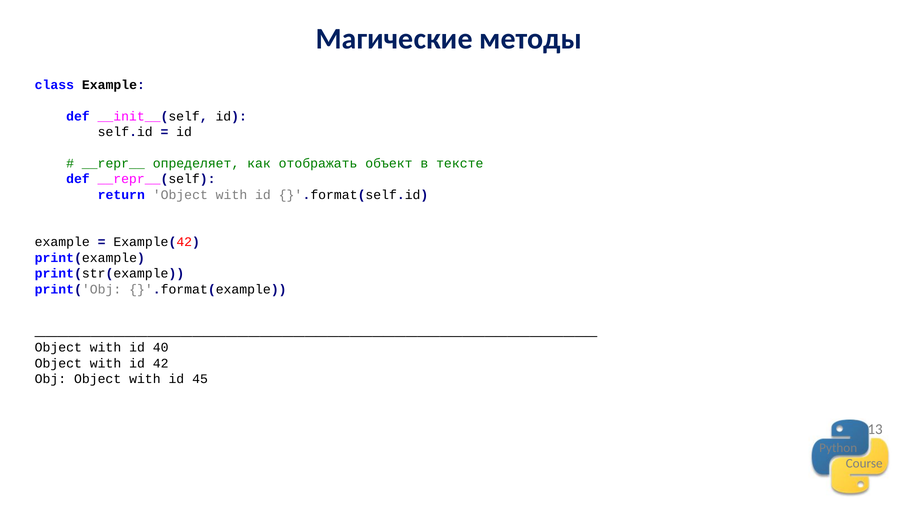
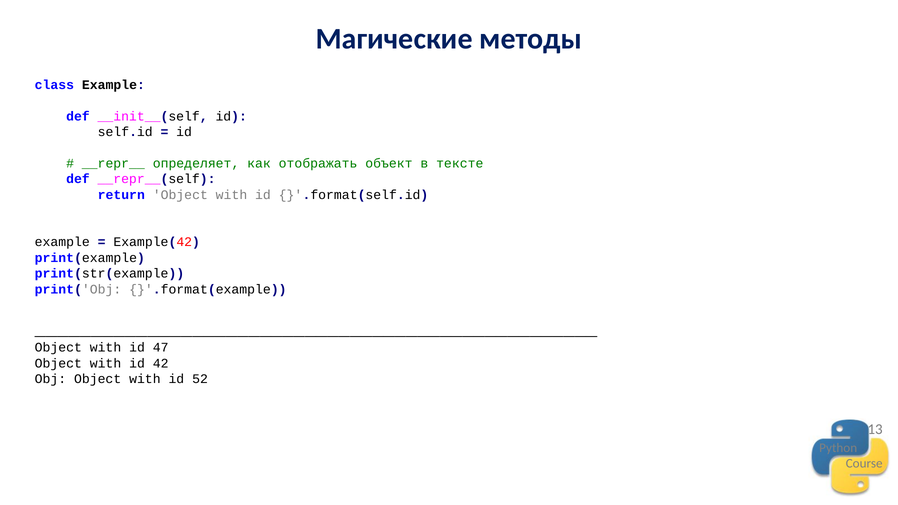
40: 40 -> 47 (161, 348)
45: 45 -> 52 (200, 379)
